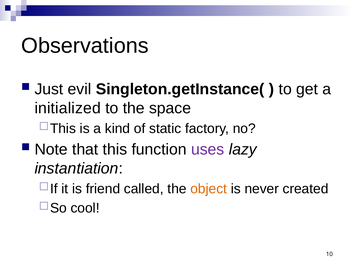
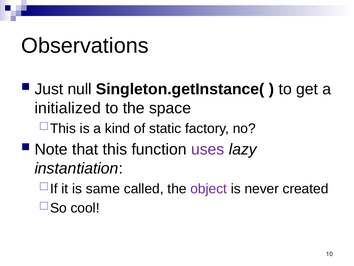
evil: evil -> null (80, 89)
friend: friend -> same (103, 188)
object colour: orange -> purple (209, 188)
